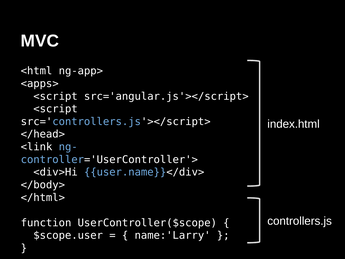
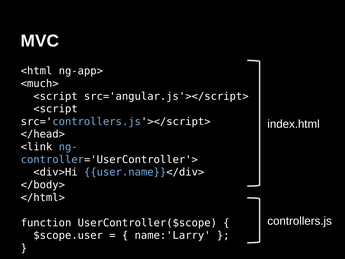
<apps>: <apps> -> <much> (40, 84)
